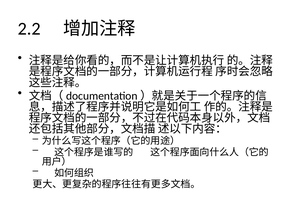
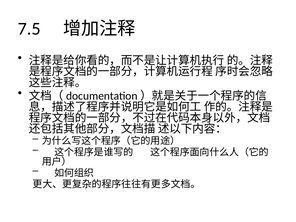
2.2: 2.2 -> 7.5 (29, 29)
